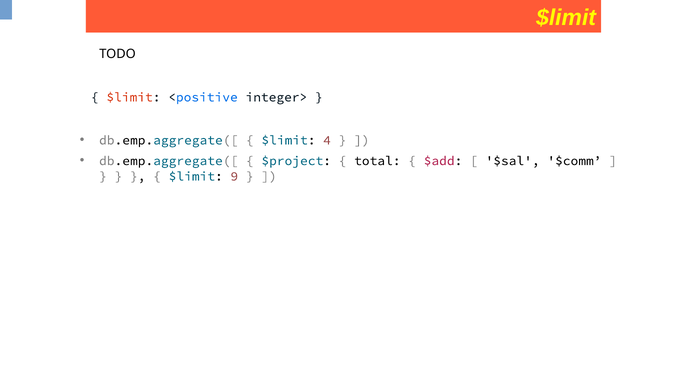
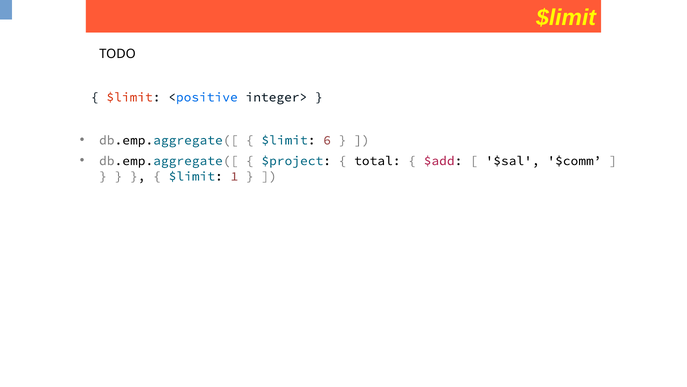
4: 4 -> 6 (327, 140)
9: 9 -> 1 (234, 176)
